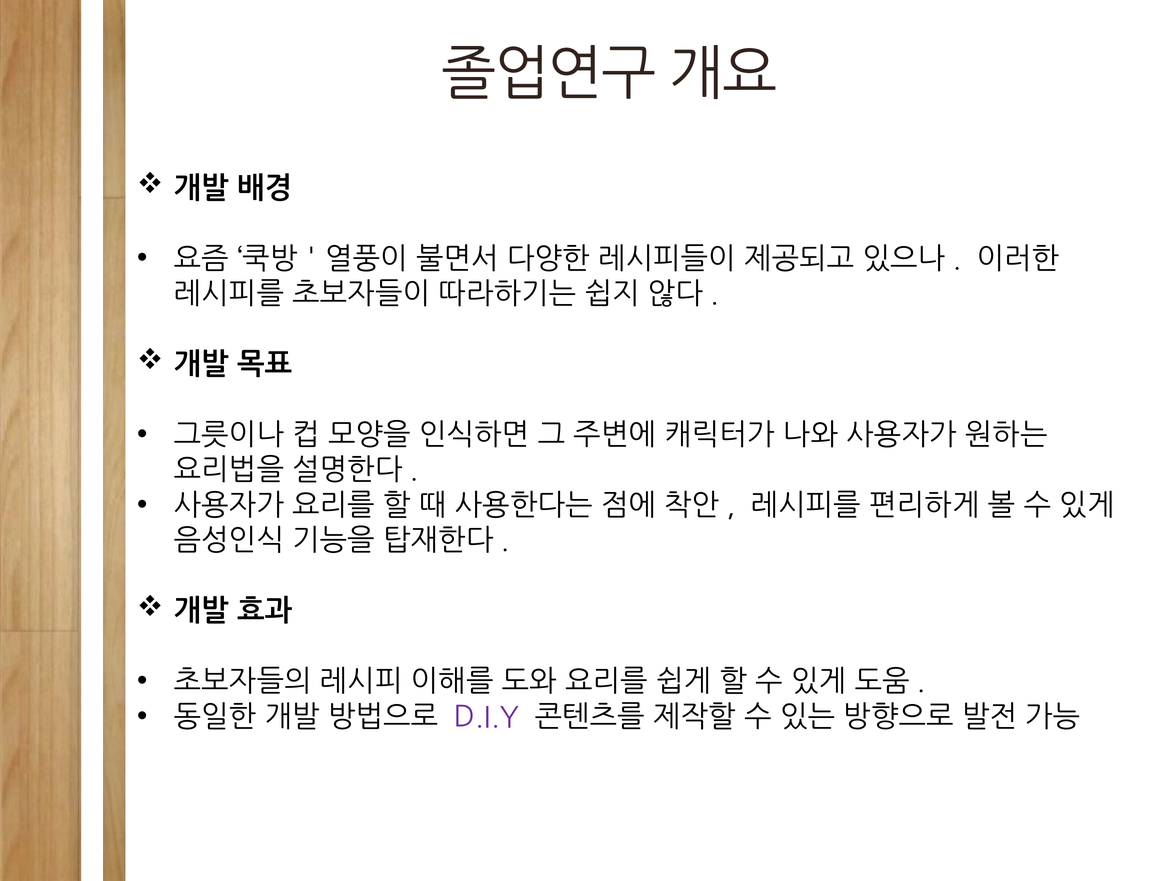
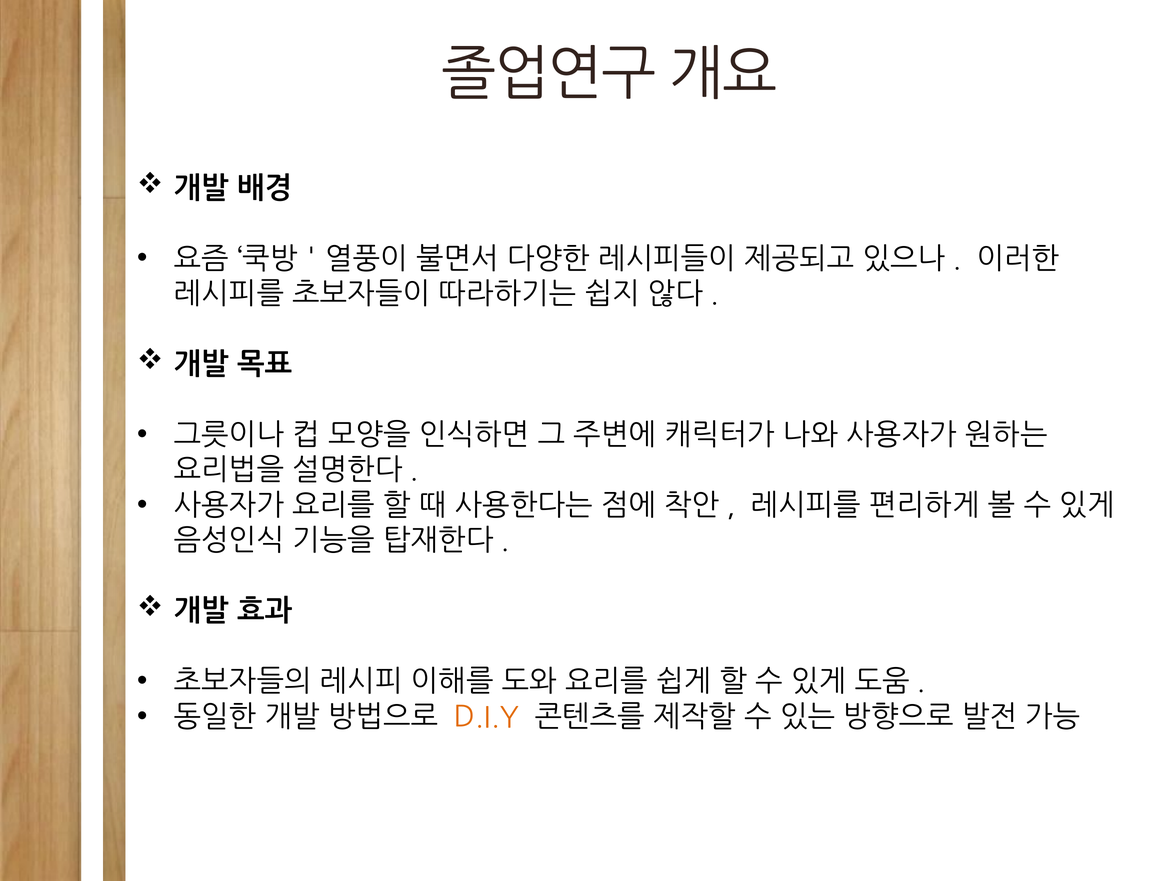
D.I.Y colour: purple -> orange (487, 717)
